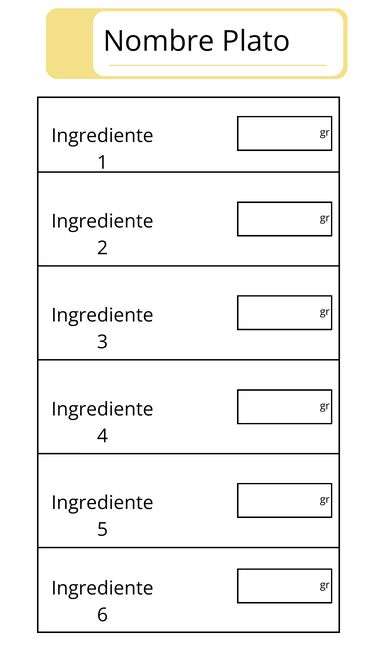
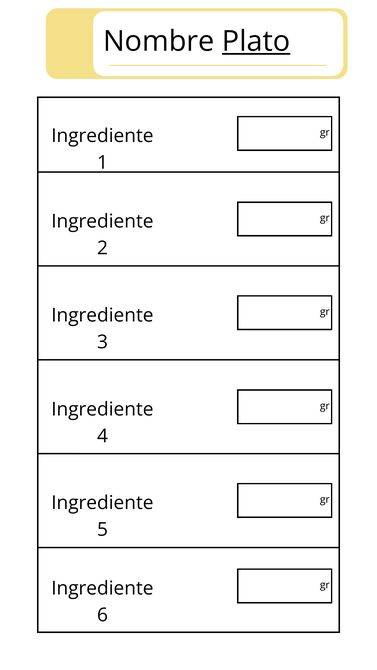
Plato underline: none -> present (256, 41)
